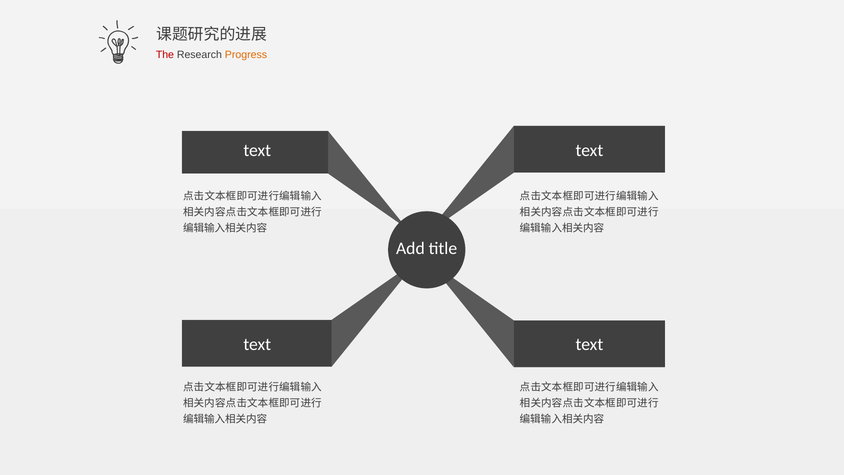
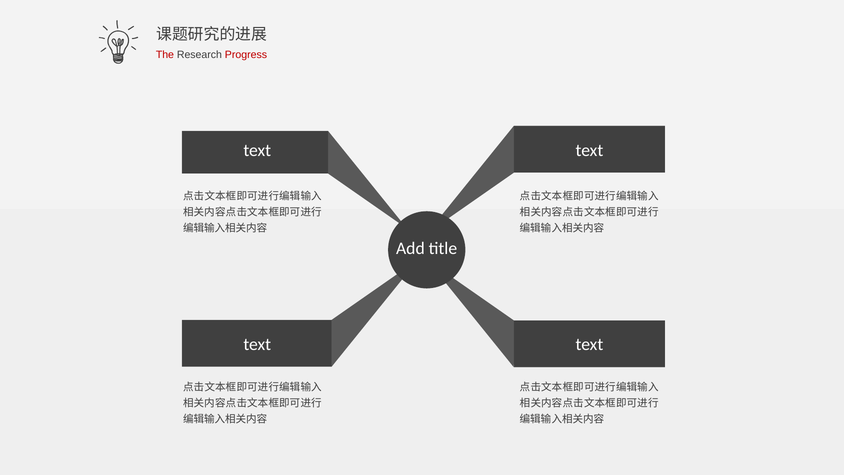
Progress colour: orange -> red (246, 55)
